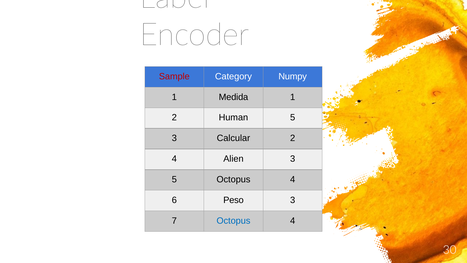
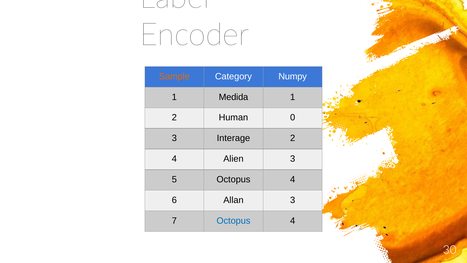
Sample colour: red -> orange (174, 76)
Human 5: 5 -> 0 (293, 118)
Calcular: Calcular -> Interage (233, 138)
Peso: Peso -> Allan (233, 200)
